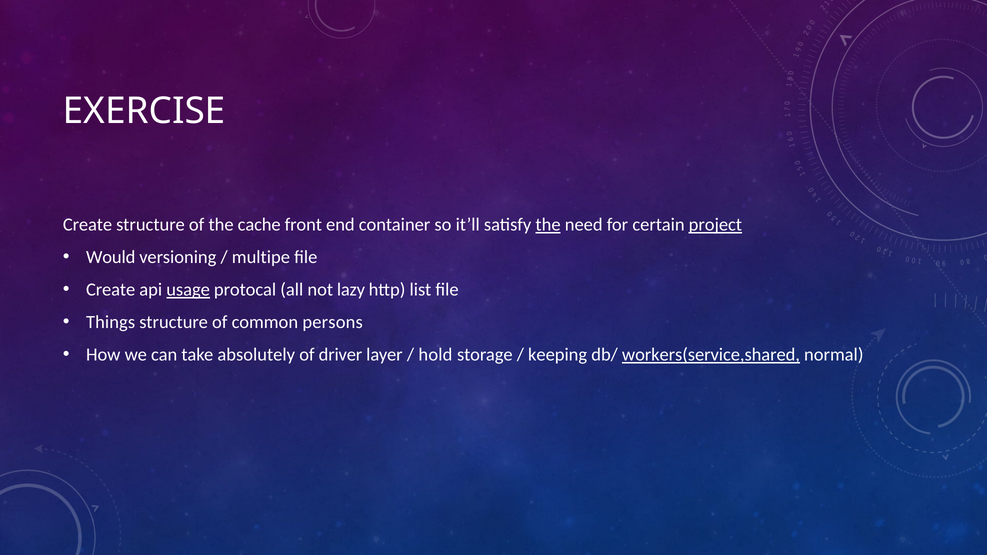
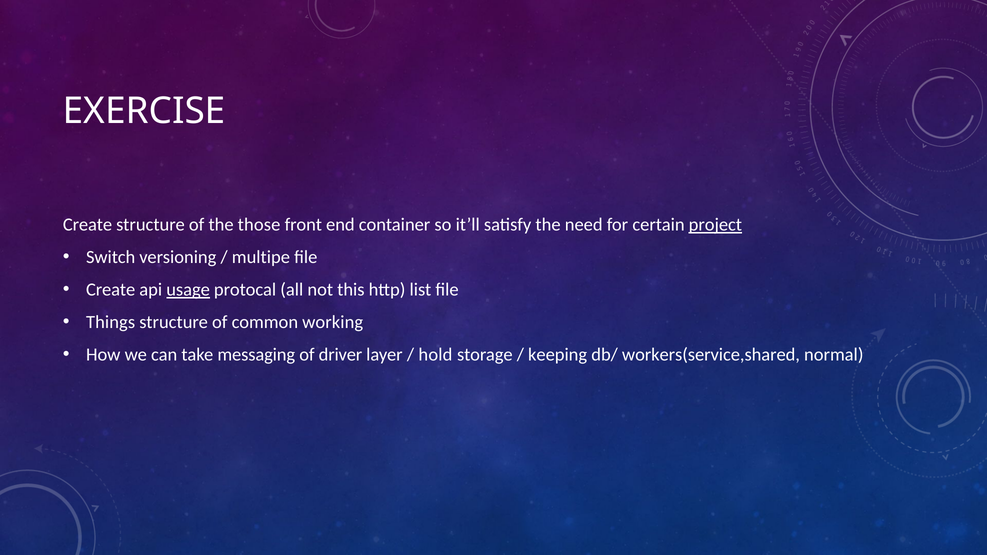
cache: cache -> those (259, 225)
the underline: present -> none (548, 225)
Would: Would -> Switch (111, 257)
lazy: lazy -> this (351, 290)
persons: persons -> working (333, 322)
absolutely: absolutely -> messaging (256, 355)
workers(service,shared underline: present -> none (711, 355)
